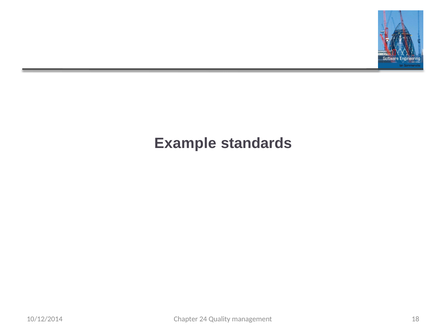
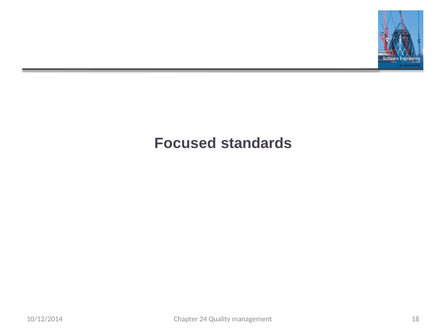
Example: Example -> Focused (185, 143)
